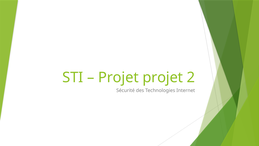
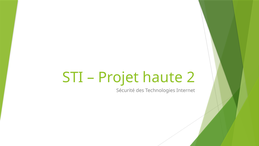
Projet projet: projet -> haute (163, 77)
